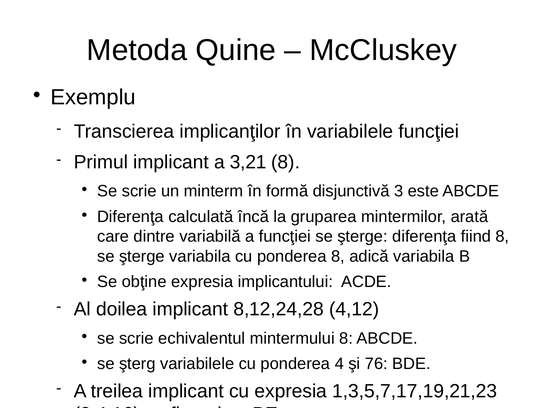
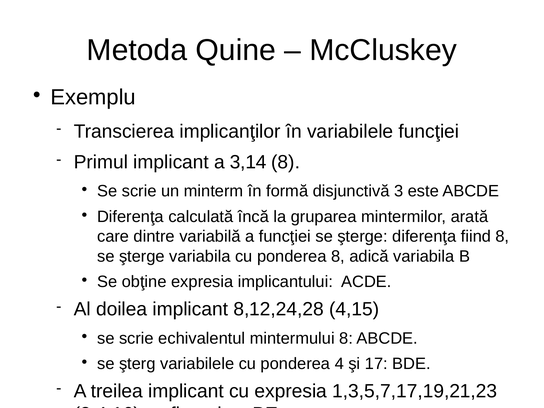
3,21: 3,21 -> 3,14 (248, 162)
4,12: 4,12 -> 4,15 (354, 309)
76: 76 -> 17 (376, 364)
